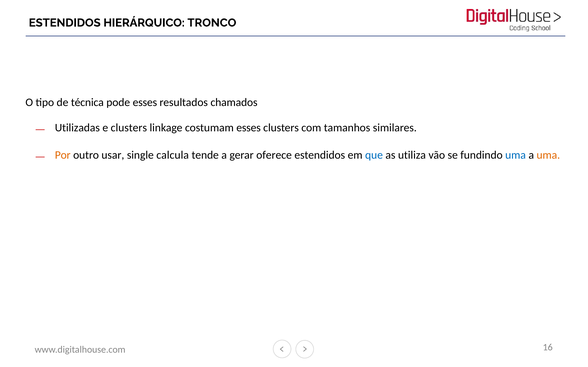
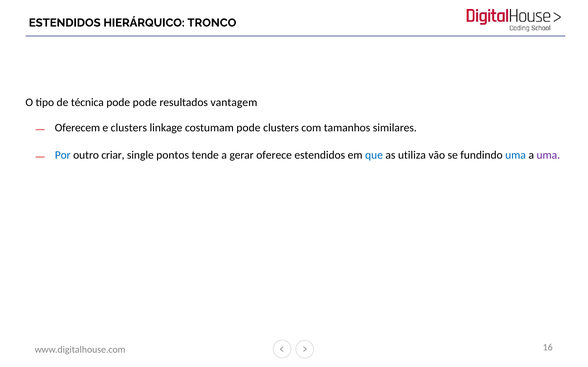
pode esses: esses -> pode (145, 102)
chamados: chamados -> vantagem (234, 102)
Utilizadas: Utilizadas -> Oferecem (77, 128)
costumam esses: esses -> pode (248, 128)
Por colour: orange -> blue (63, 155)
usar: usar -> criar (113, 155)
calcula: calcula -> pontos (173, 155)
uma colour: orange -> purple (548, 155)
